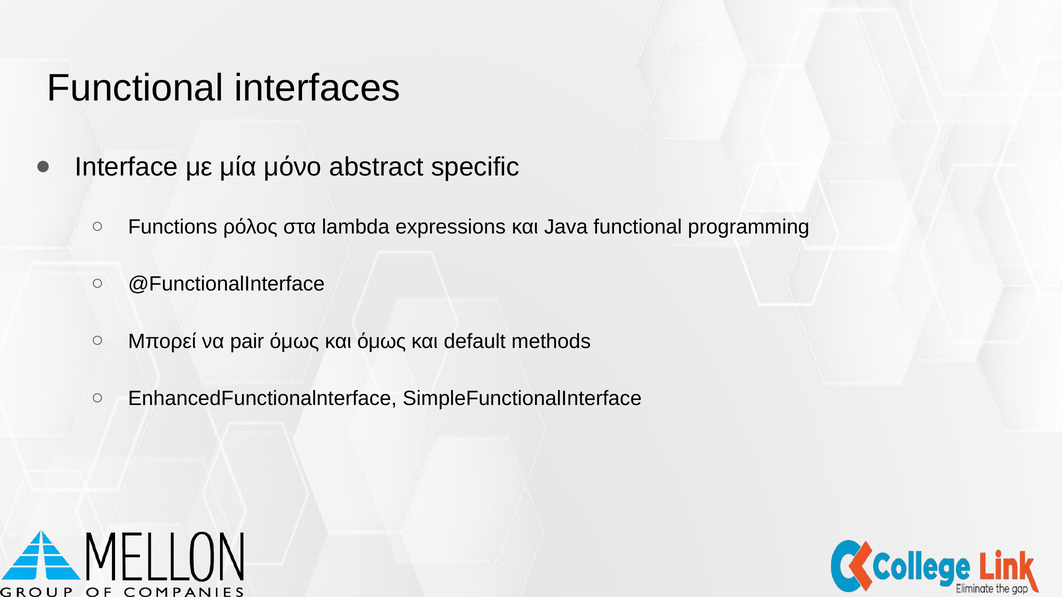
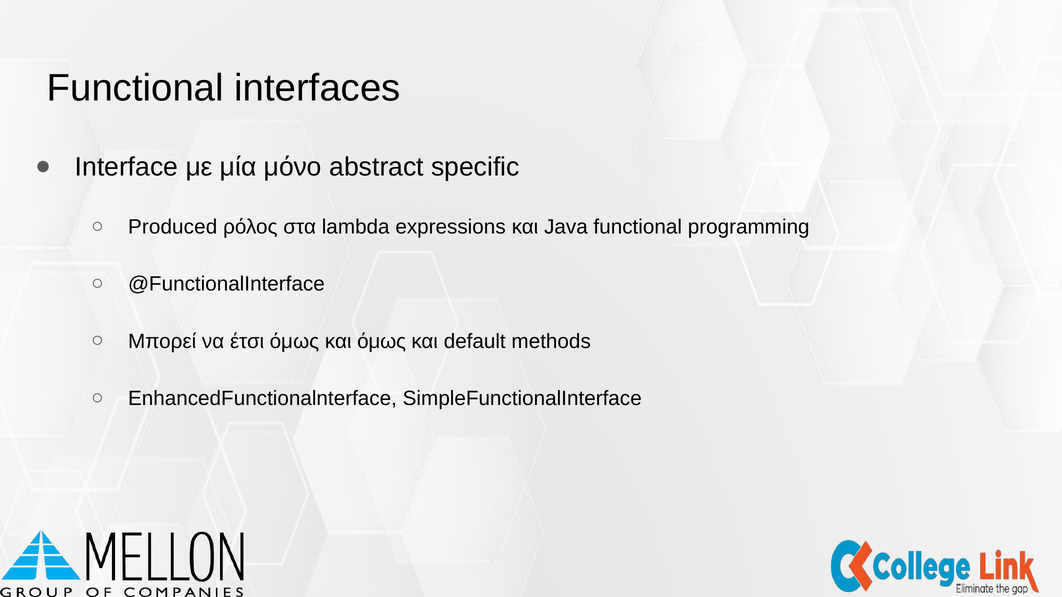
Functions: Functions -> Produced (173, 227)
pair: pair -> έτσι (247, 341)
